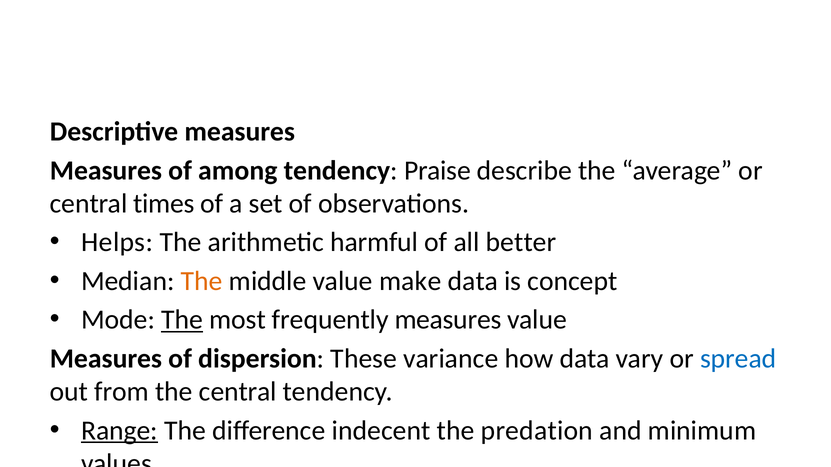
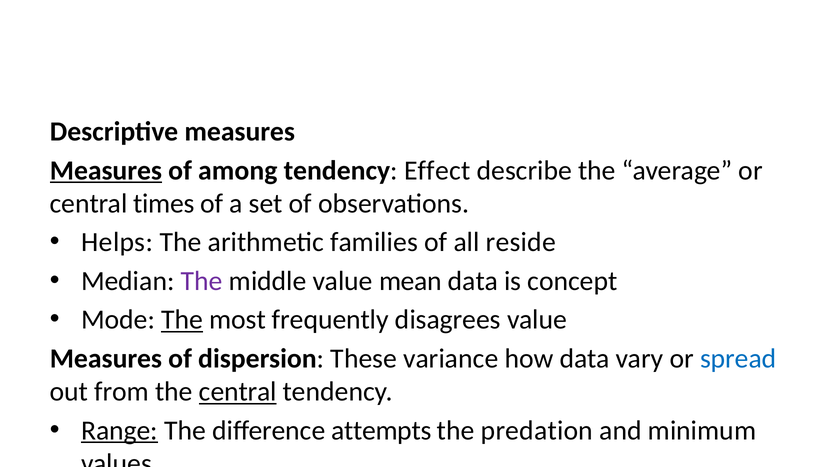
Measures underline: none -> present (106, 171)
Praise: Praise -> Effect (437, 171)
harmful: harmful -> families (374, 243)
better: better -> reside (521, 243)
The colour: orange -> purple (202, 281)
value make: make -> mean (410, 281)
frequently measures: measures -> disagrees (448, 320)
central underline: none -> present (238, 392)
indecent: indecent -> attempts (381, 431)
